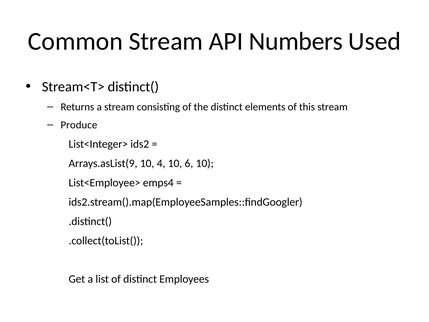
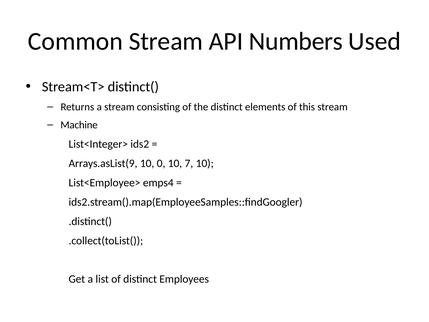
Produce: Produce -> Machine (79, 125)
4: 4 -> 0 (161, 163)
6: 6 -> 7 (189, 163)
